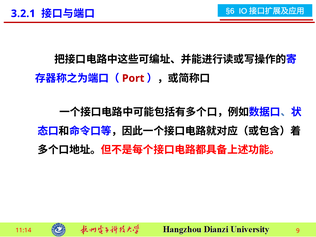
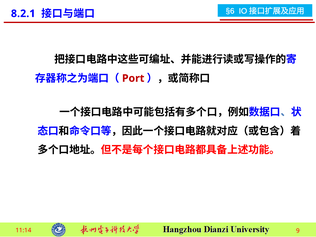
3.2.1: 3.2.1 -> 8.2.1 (23, 14)
